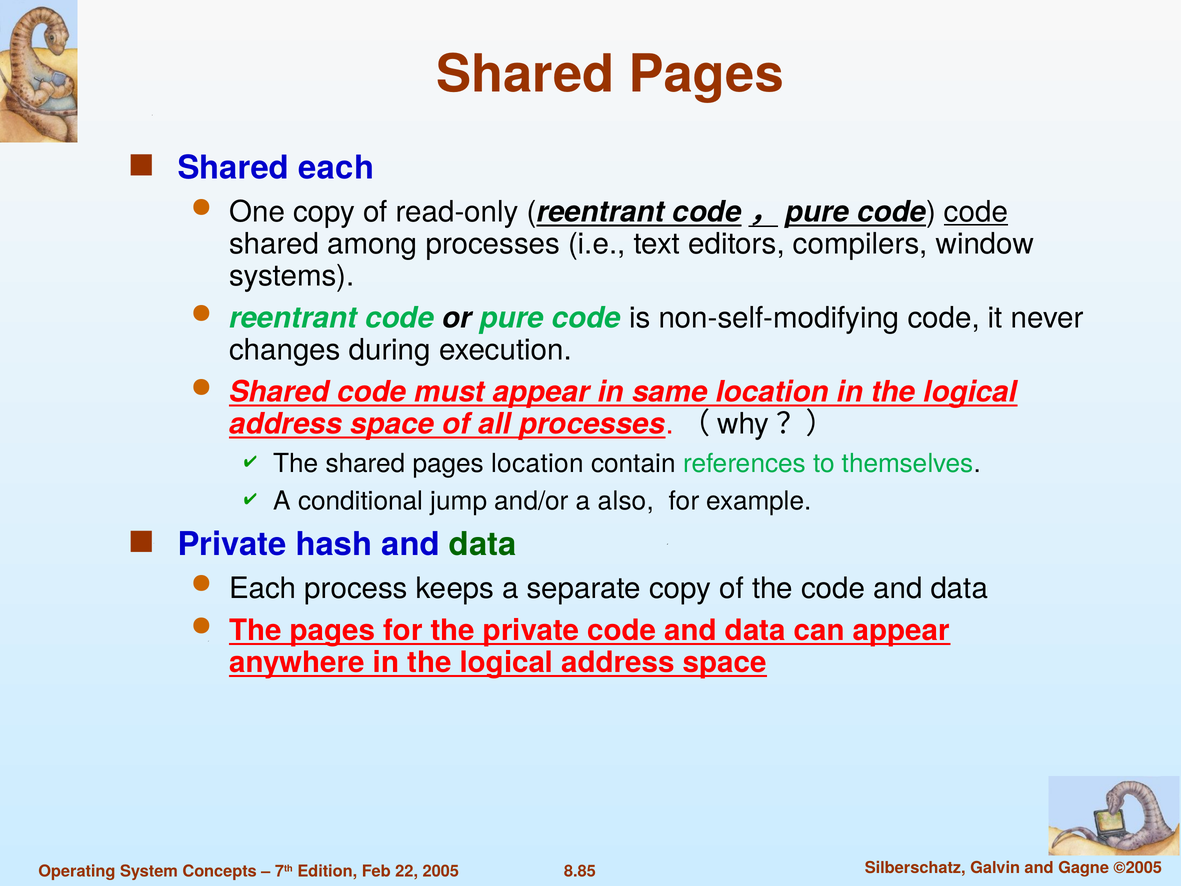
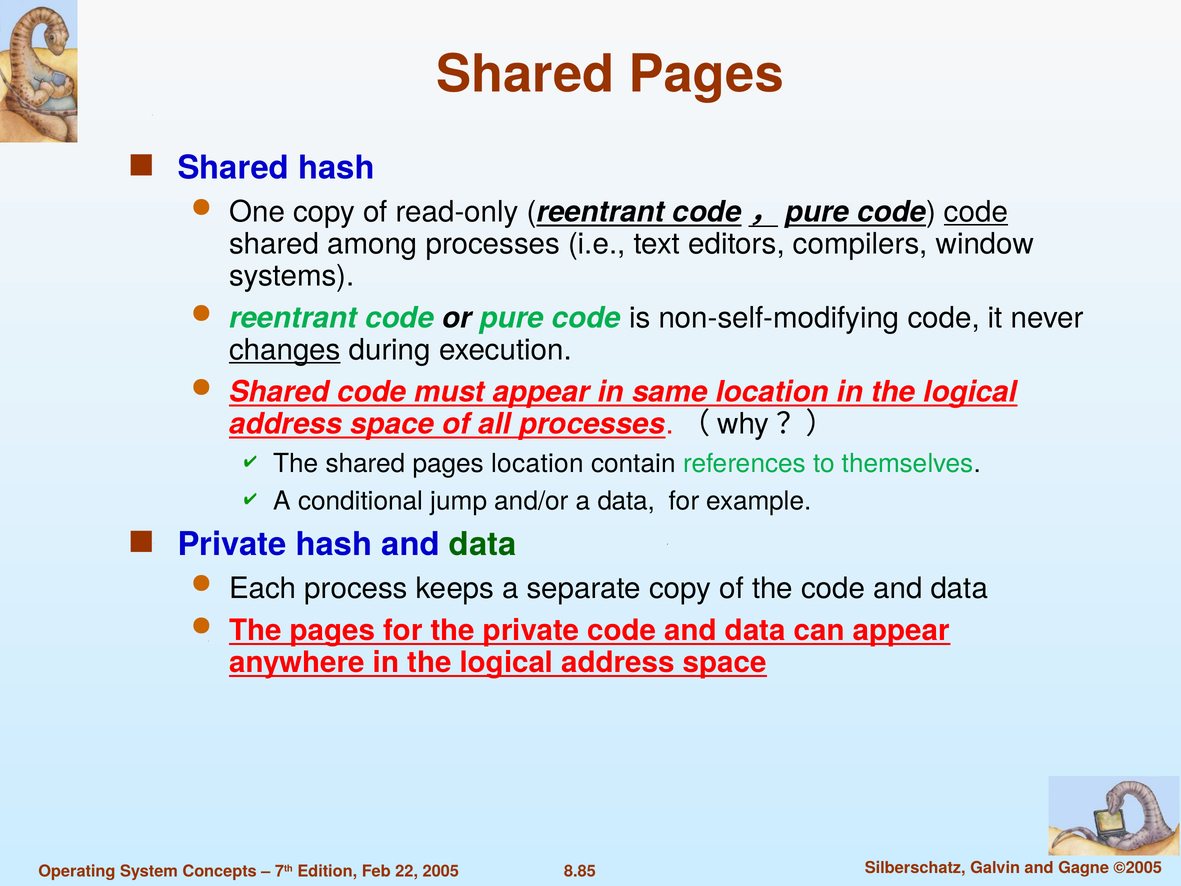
Shared each: each -> hash (336, 168)
changes underline: none -> present (285, 350)
a also: also -> data (626, 501)
